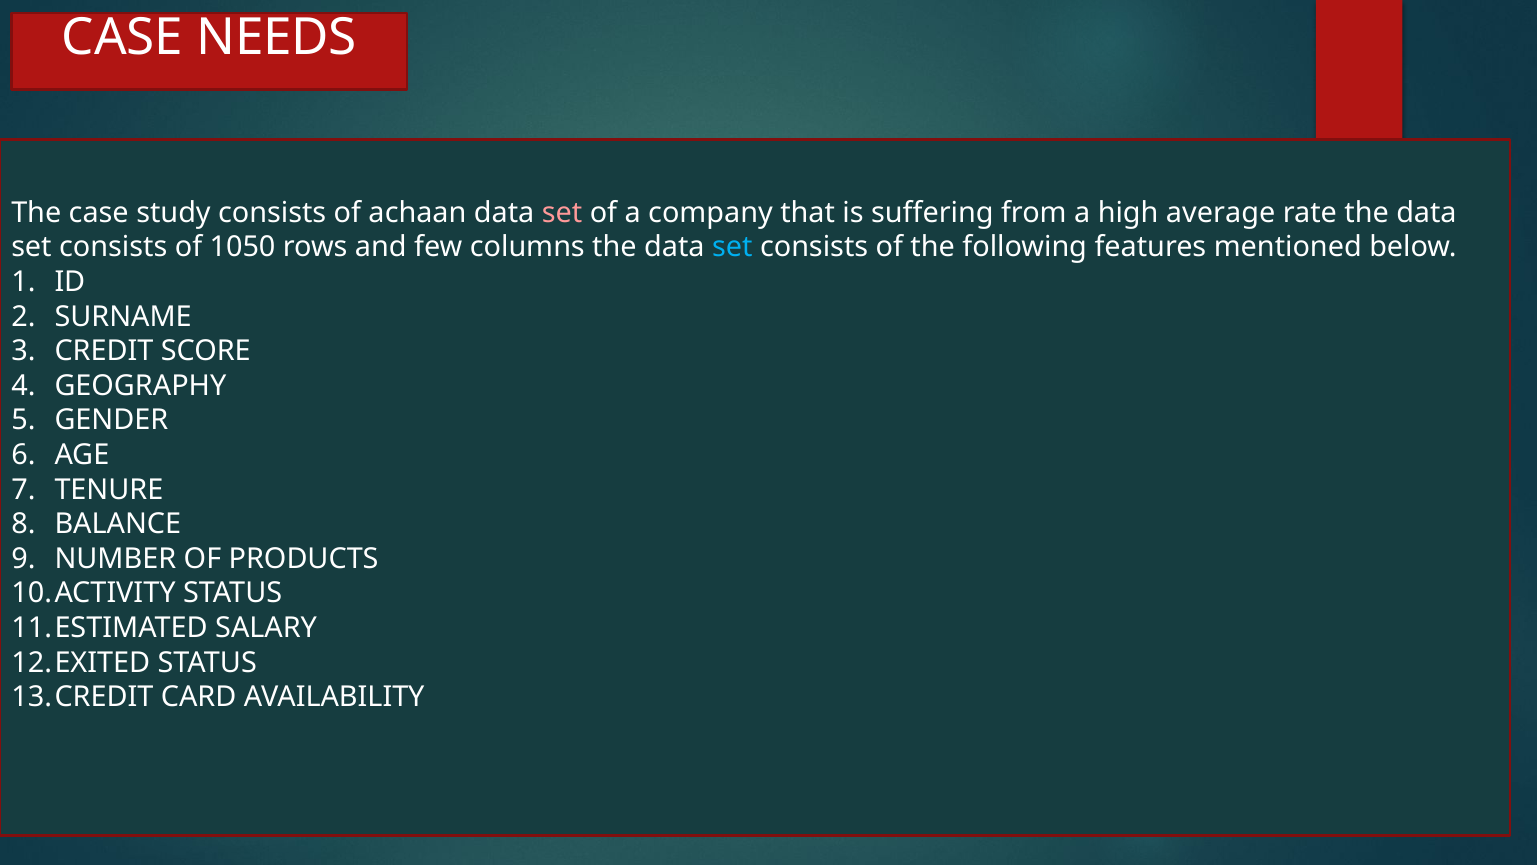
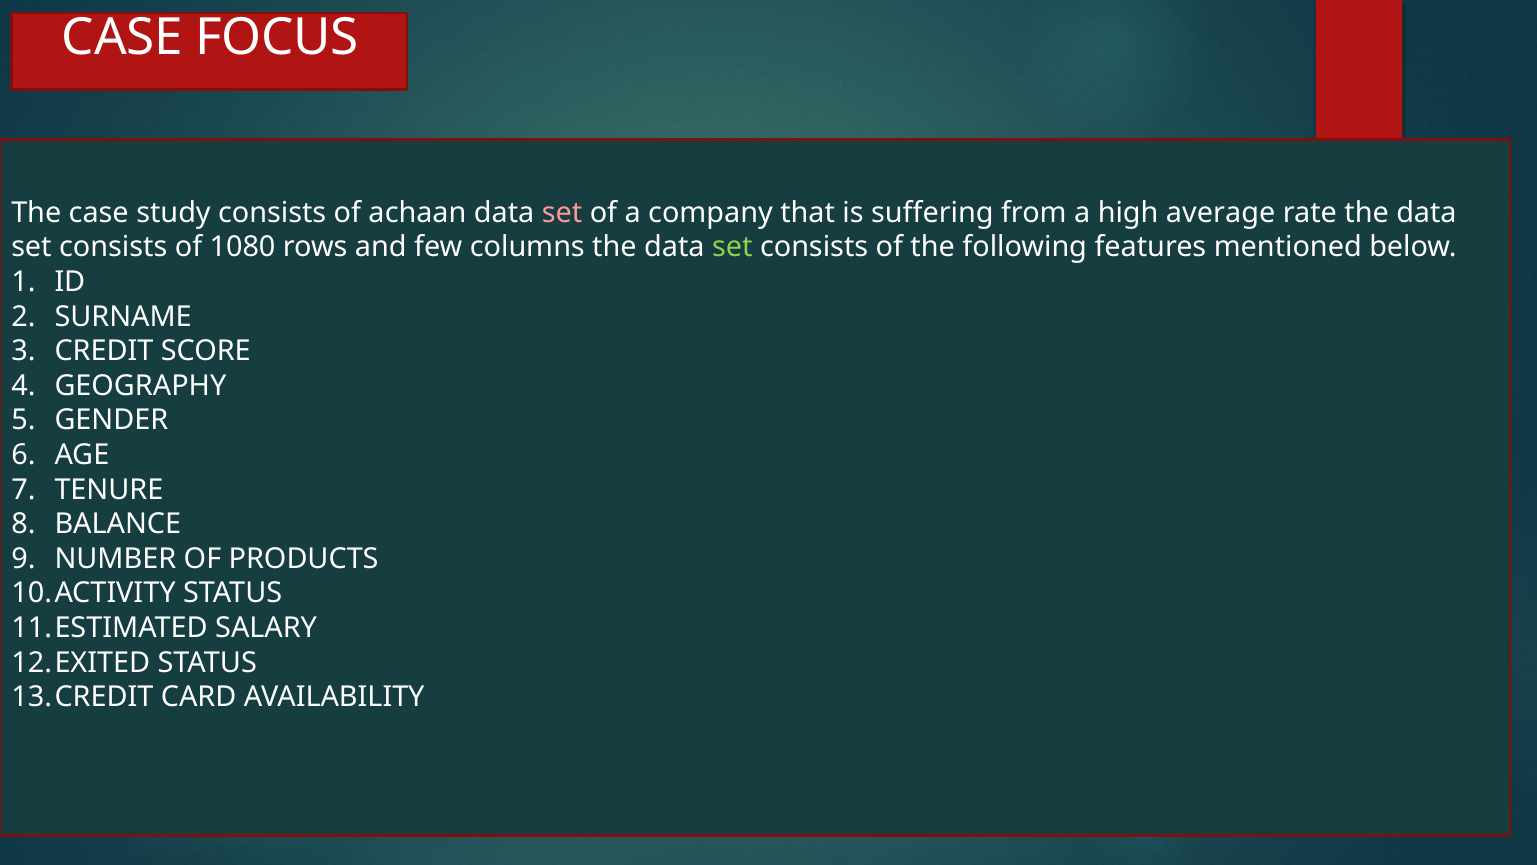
NEEDS: NEEDS -> FOCUS (277, 38)
1050: 1050 -> 1080 (243, 247)
set colour: light blue -> light green (732, 247)
